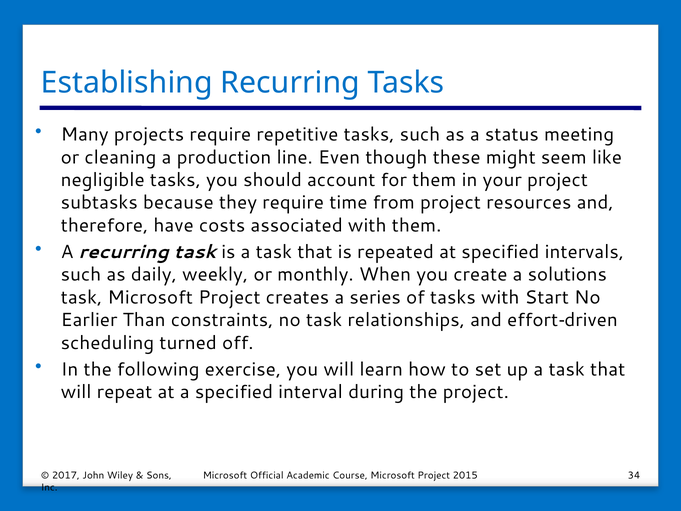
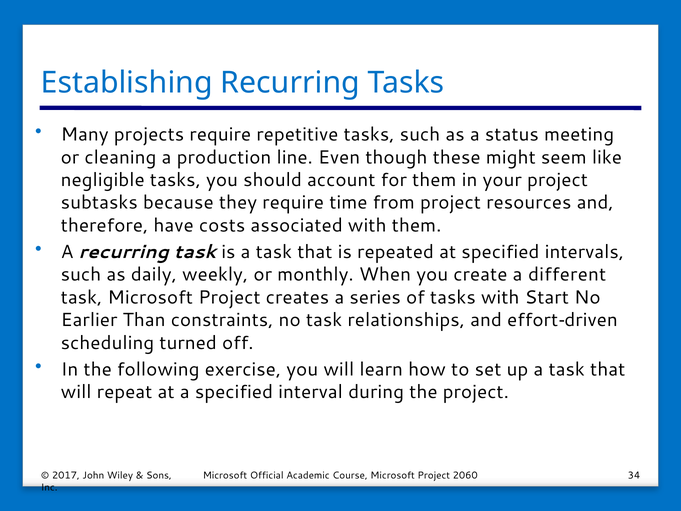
solutions: solutions -> different (567, 275)
2015: 2015 -> 2060 (465, 475)
